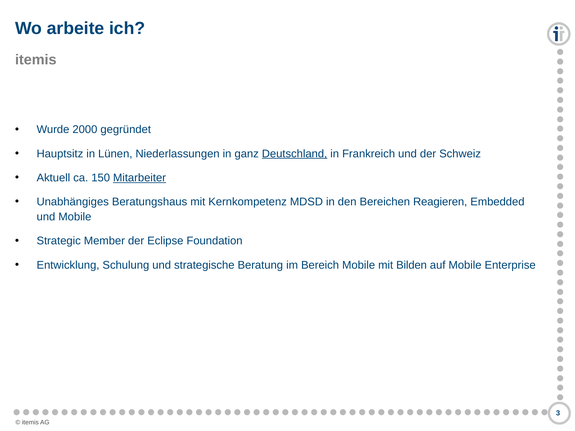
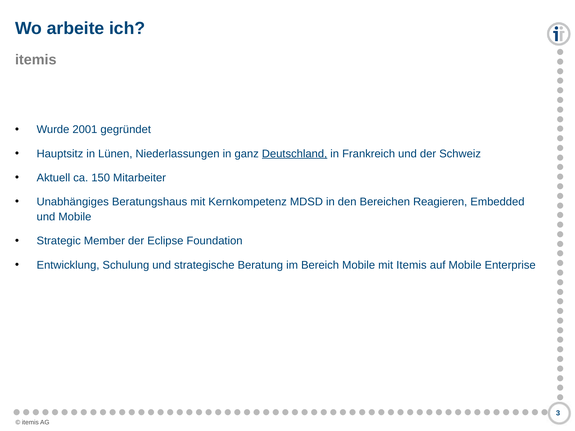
2000: 2000 -> 2001 (85, 130)
Mitarbeiter underline: present -> none (140, 178)
mit Bilden: Bilden -> Itemis (411, 265)
